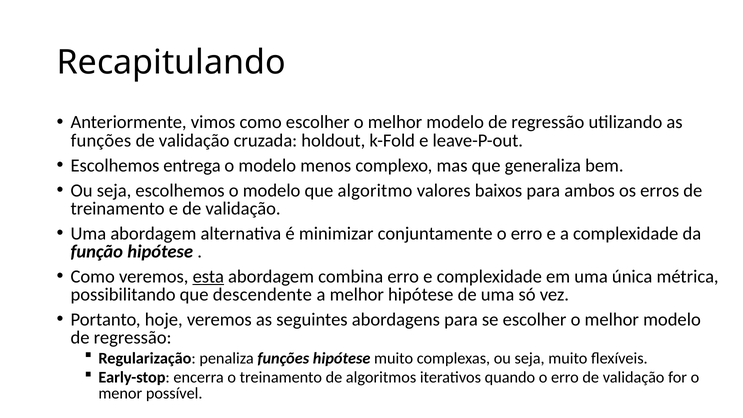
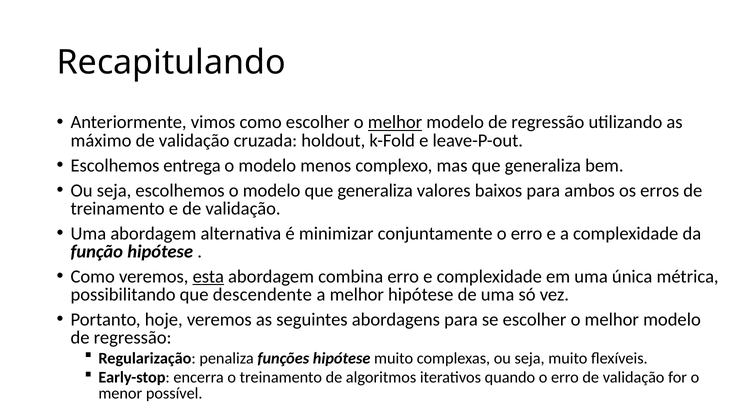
melhor underline: none -> present (395, 122)
funções: funções -> máximo (101, 140)
modelo que algoritmo: algoritmo -> generaliza (375, 190)
